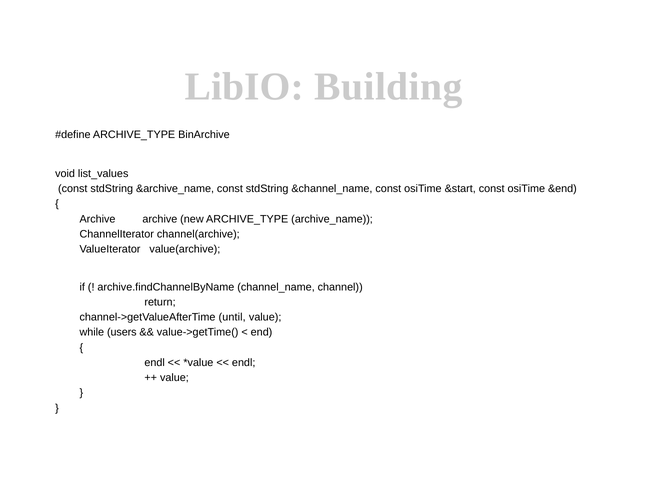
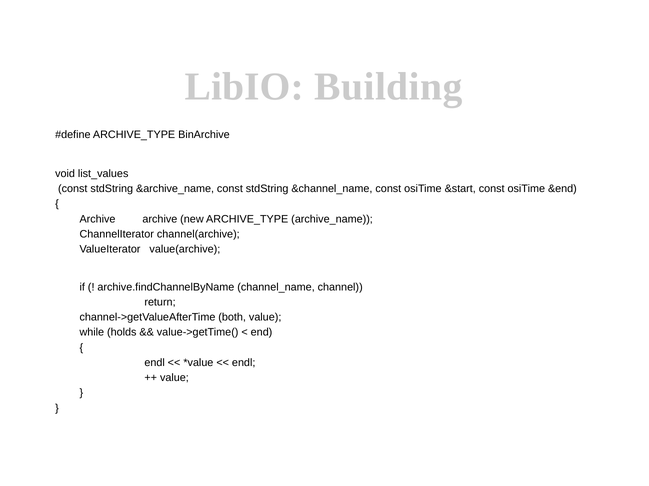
until: until -> both (232, 318)
users: users -> holds (122, 333)
